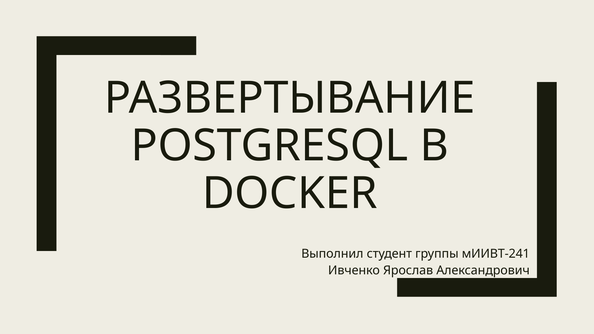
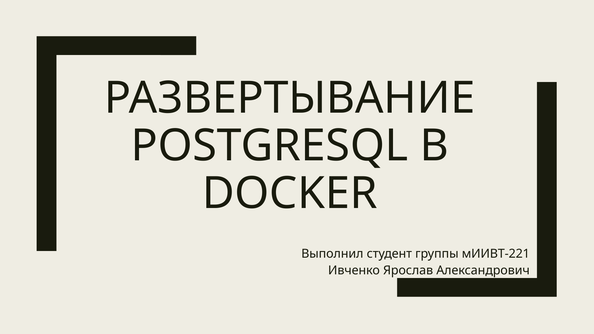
мИИВТ-241: мИИВТ-241 -> мИИВТ-221 (496, 254)
